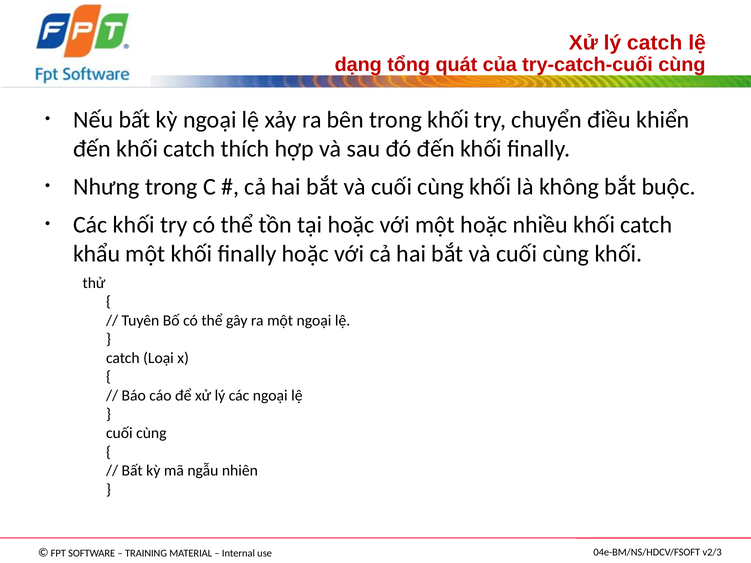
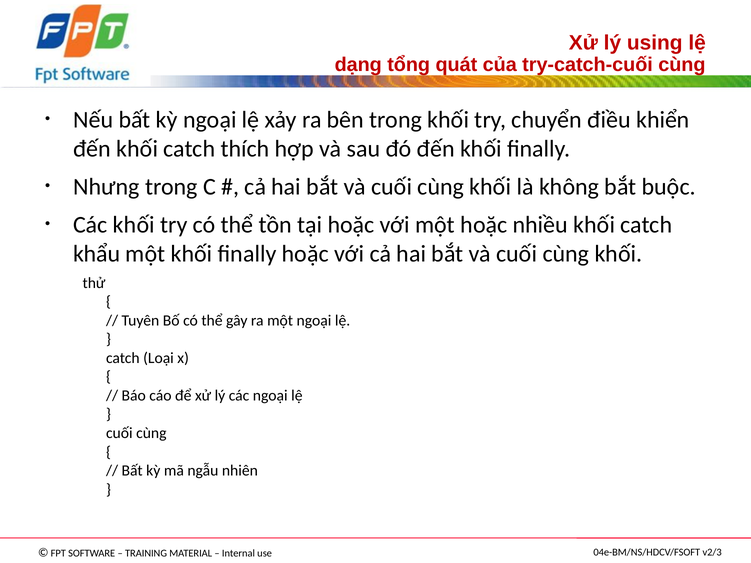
lý catch: catch -> using (655, 43)
